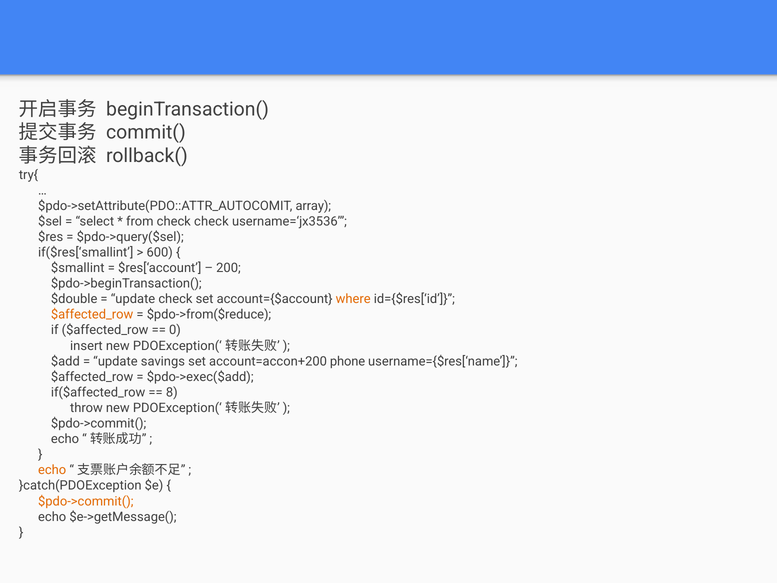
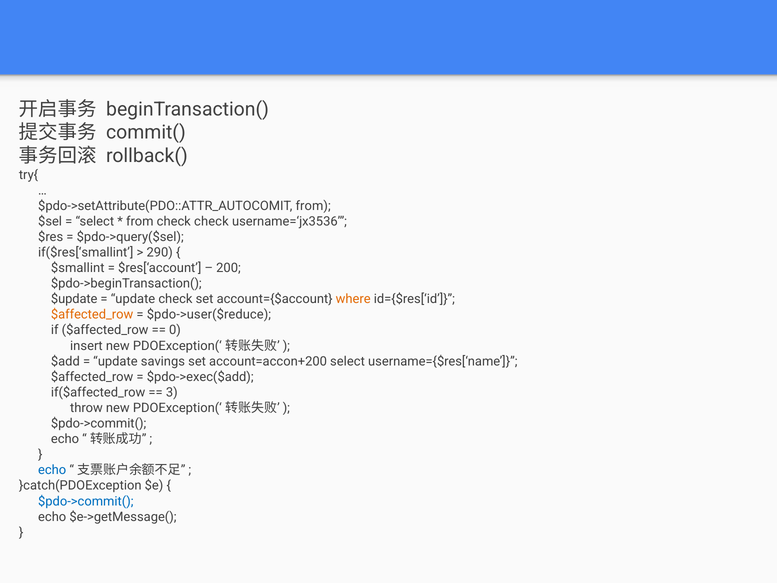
$pdo->setAttribute(PDO::ATTR_AUTOCOMIT array: array -> from (313, 206)
600: 600 -> 290 (160, 252)
$double: $double -> $update (74, 299)
$pdo->from($reduce: $pdo->from($reduce -> $pdo->user($reduce (209, 315)
account=accon+200 phone: phone -> select (347, 361)
8: 8 -> 3 (172, 392)
echo colour: orange -> blue (52, 470)
$pdo->commit( colour: orange -> blue (86, 501)
